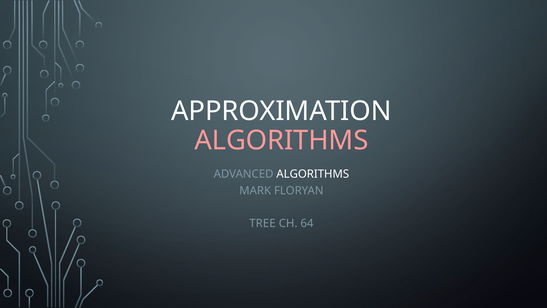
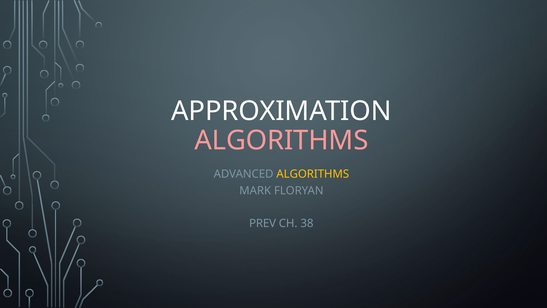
ALGORITHMS colour: white -> yellow (313, 174)
TREE: TREE -> PREV (263, 223)
64: 64 -> 38 (307, 223)
